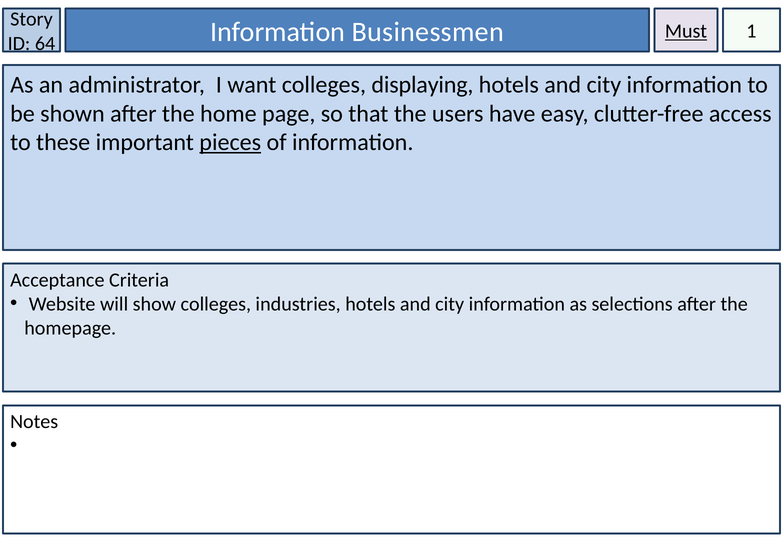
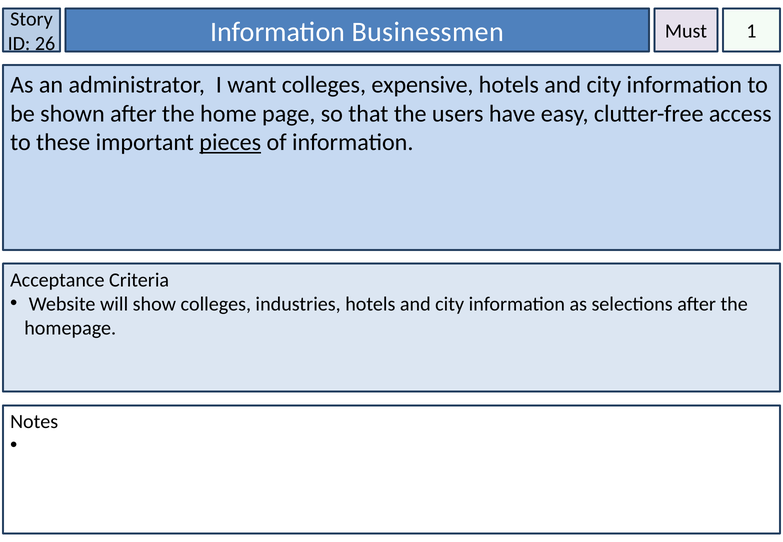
Must underline: present -> none (686, 31)
64: 64 -> 26 (45, 43)
displaying: displaying -> expensive (422, 85)
